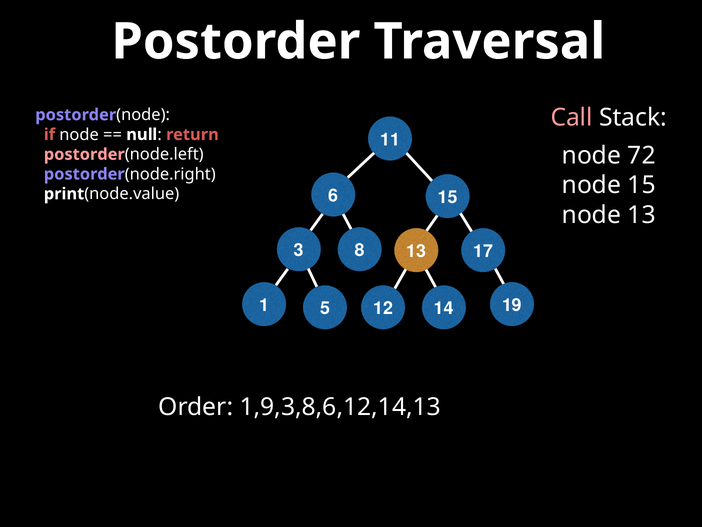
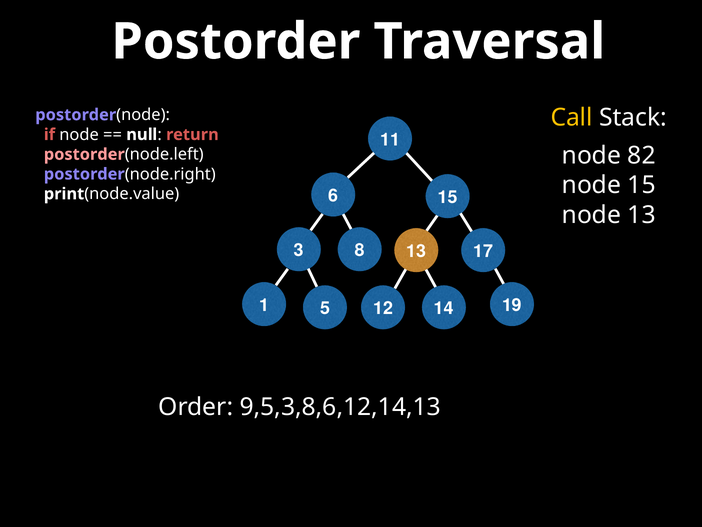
Call colour: pink -> yellow (572, 118)
72: 72 -> 82 (642, 156)
1,9,3,8,6,12,14,13: 1,9,3,8,6,12,14,13 -> 9,5,3,8,6,12,14,13 (340, 407)
